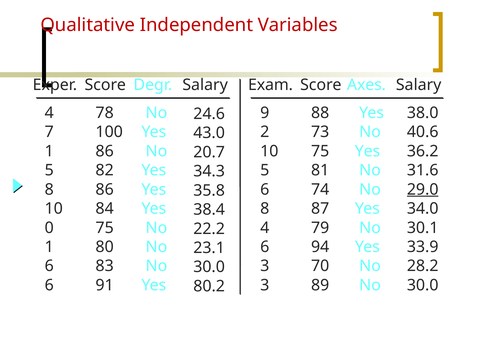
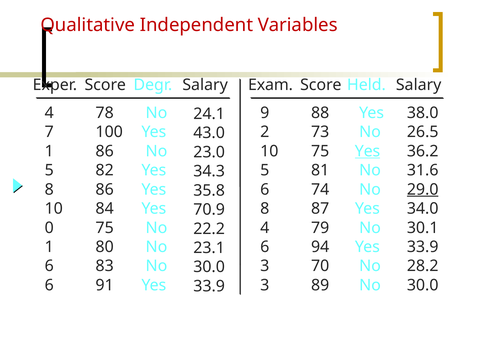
Axes: Axes -> Held (366, 85)
24.6: 24.6 -> 24.1 (209, 114)
40.6: 40.6 -> 26.5 (423, 132)
Yes underline: none -> present (367, 151)
20.7: 20.7 -> 23.0 (209, 152)
38.4: 38.4 -> 70.9 (209, 210)
80.2: 80.2 -> 33.9 (209, 286)
